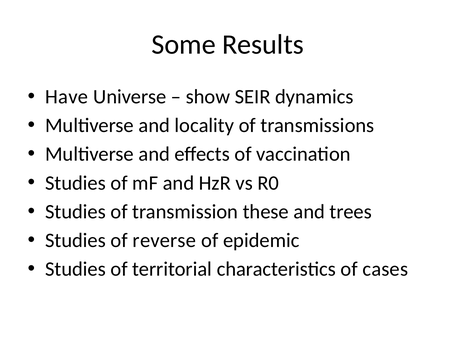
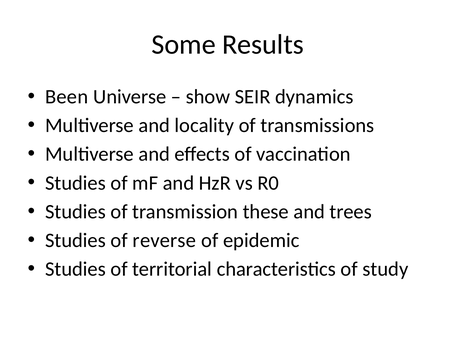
Have: Have -> Been (67, 97)
cases: cases -> study (385, 269)
